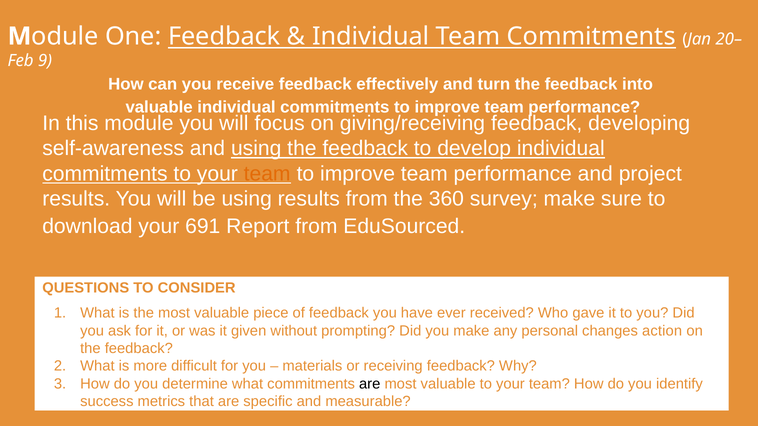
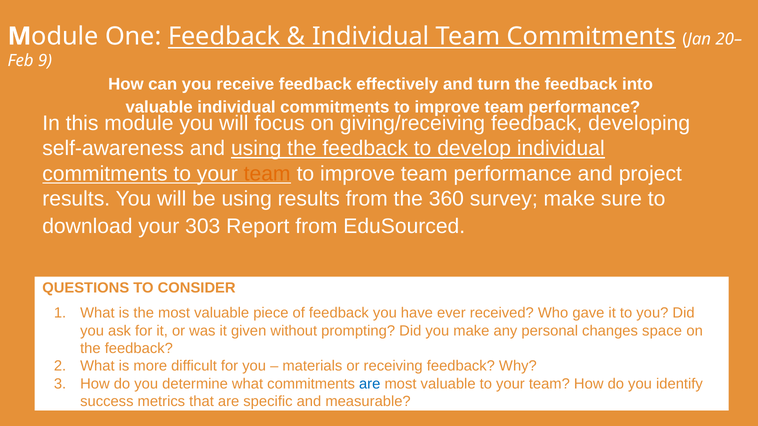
691: 691 -> 303 (203, 227)
action: action -> space (662, 331)
are colour: black -> blue (370, 384)
